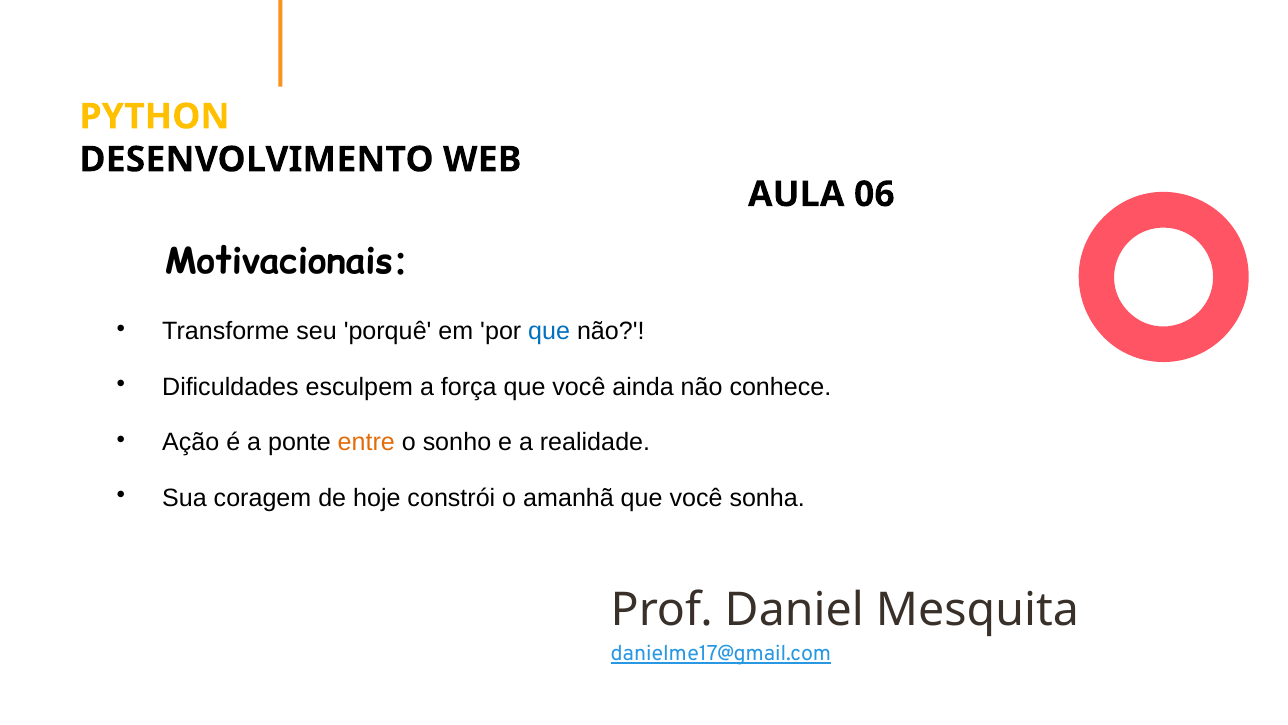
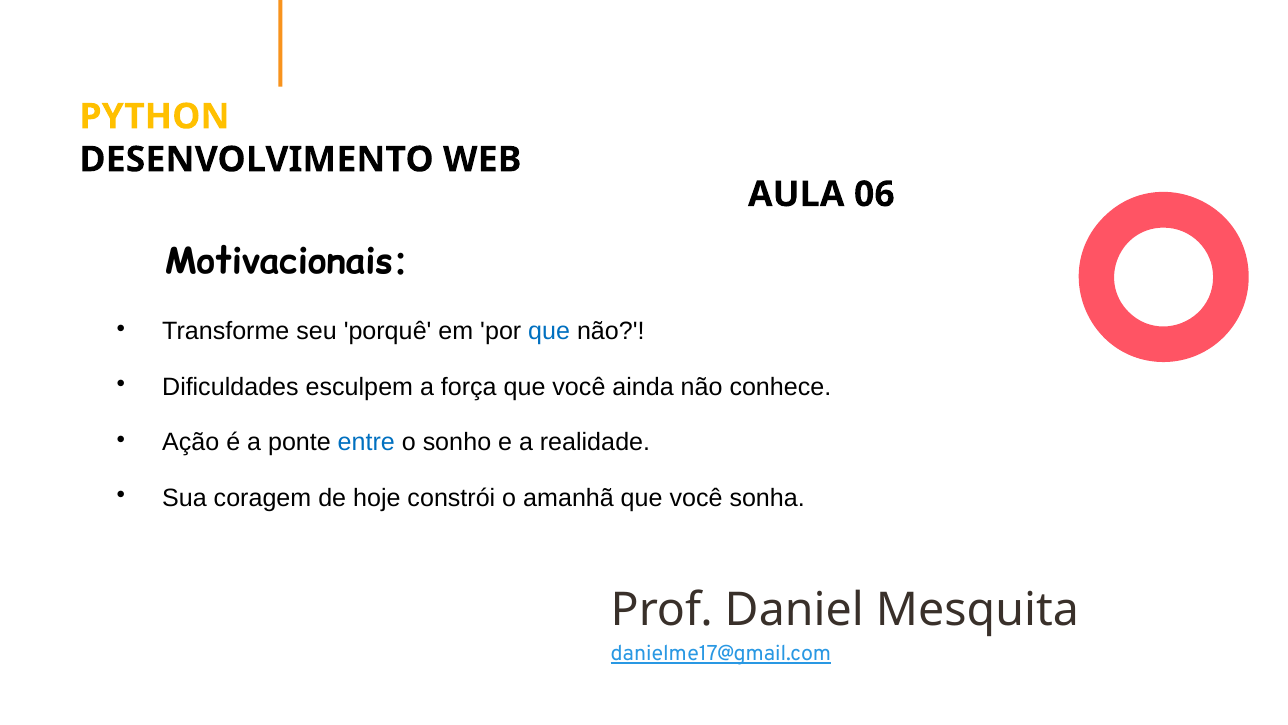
entre colour: orange -> blue (366, 442)
